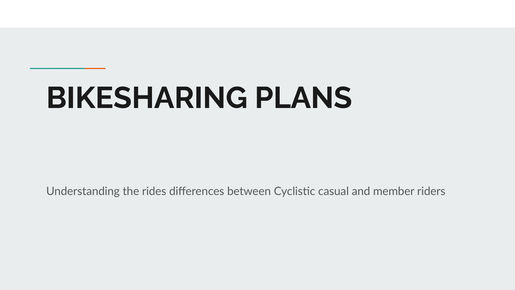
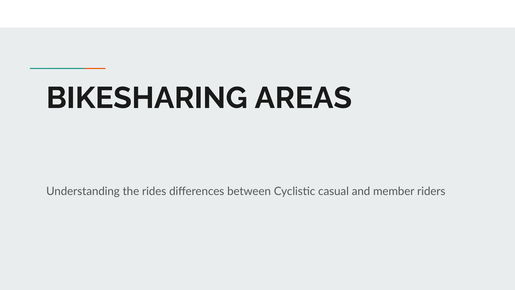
PLANS: PLANS -> AREAS (303, 98)
